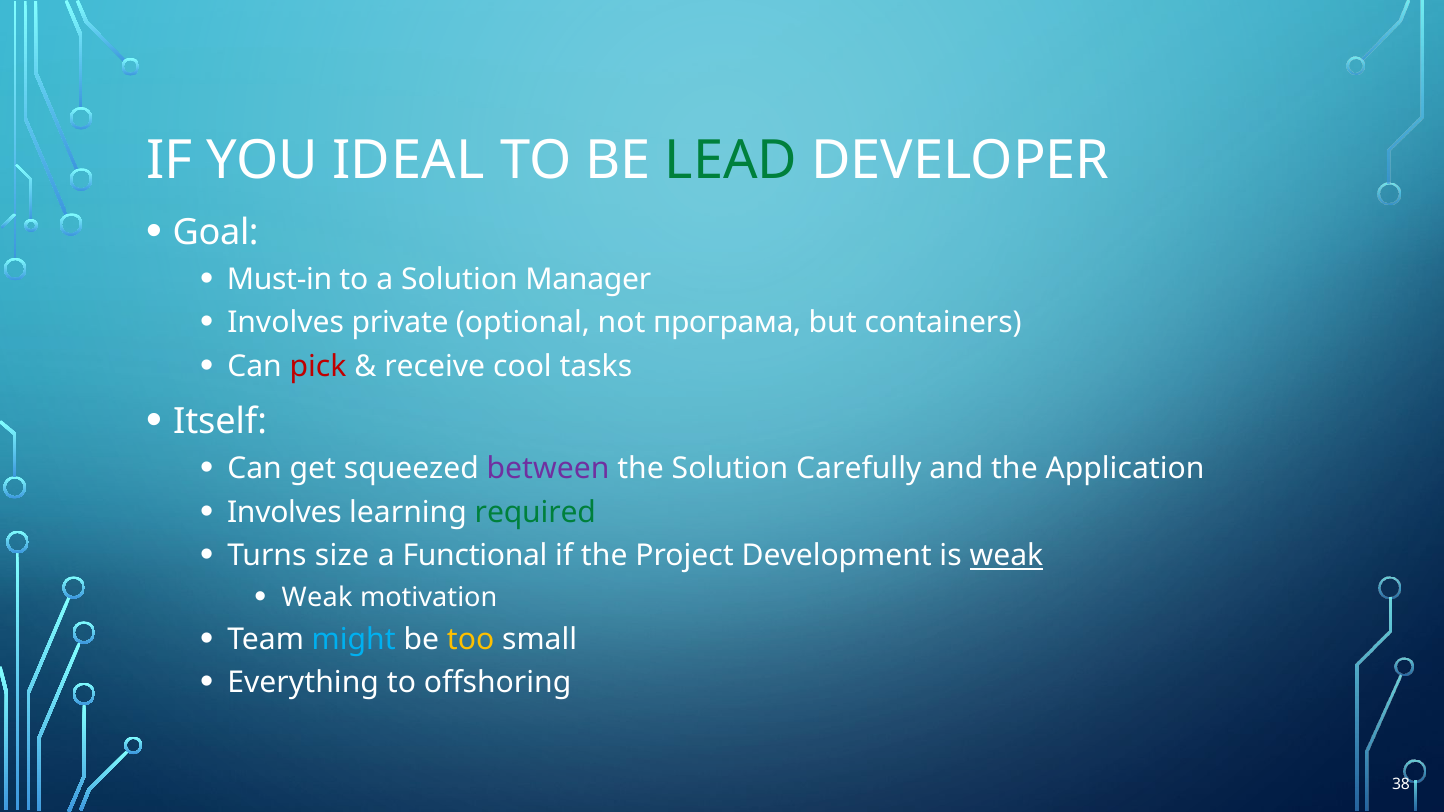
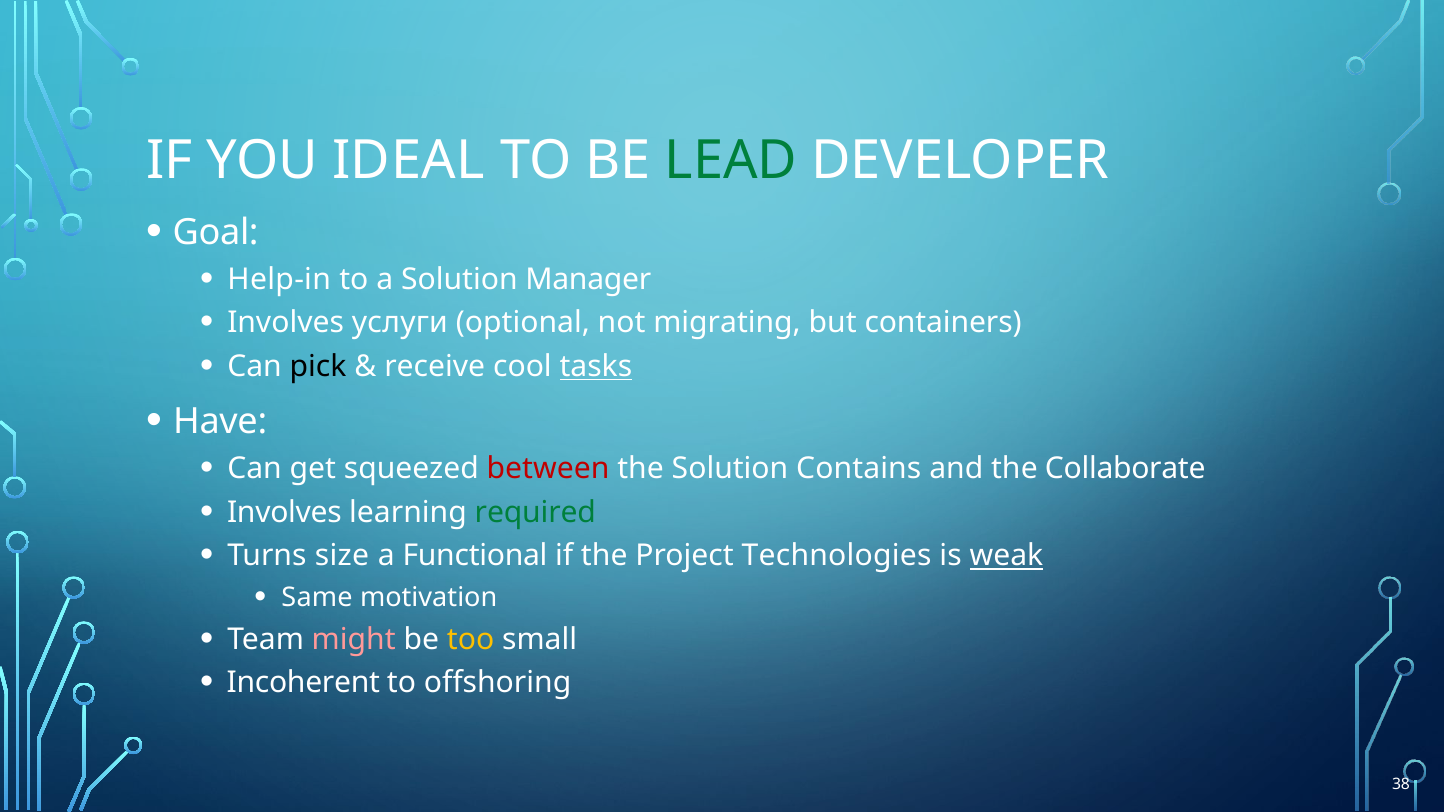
Must-in: Must-in -> Help-in (279, 279)
private: private -> услуги (400, 323)
програма: програма -> migrating (727, 323)
pick colour: red -> black (318, 367)
tasks underline: none -> present (596, 367)
Itself: Itself -> Have (220, 422)
between colour: purple -> red (548, 469)
Carefully: Carefully -> Contains (859, 469)
Application: Application -> Collaborate (1125, 469)
Development: Development -> Technologies (837, 556)
Weak: Weak -> Same (317, 598)
might colour: light blue -> pink (354, 640)
Everything: Everything -> Incoherent (303, 683)
